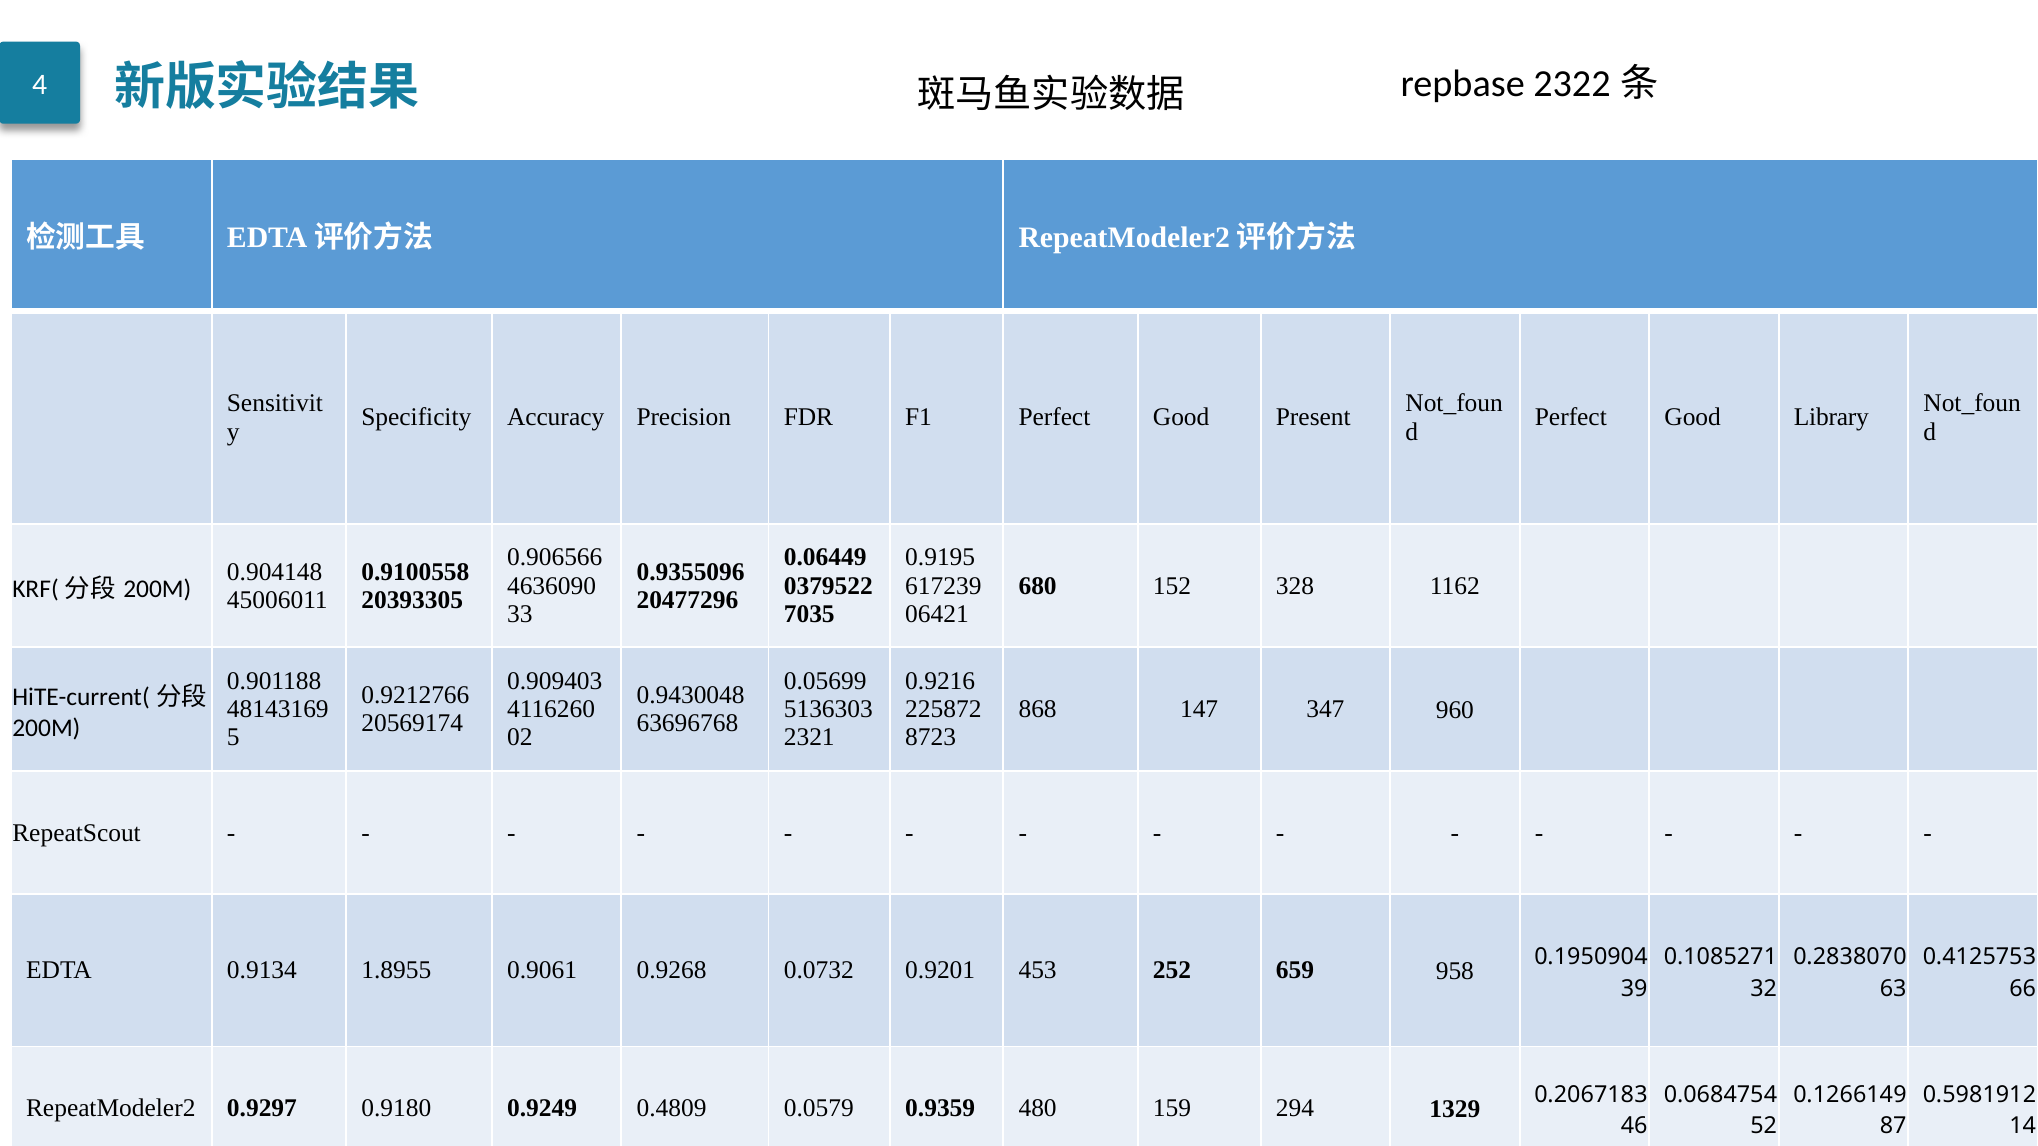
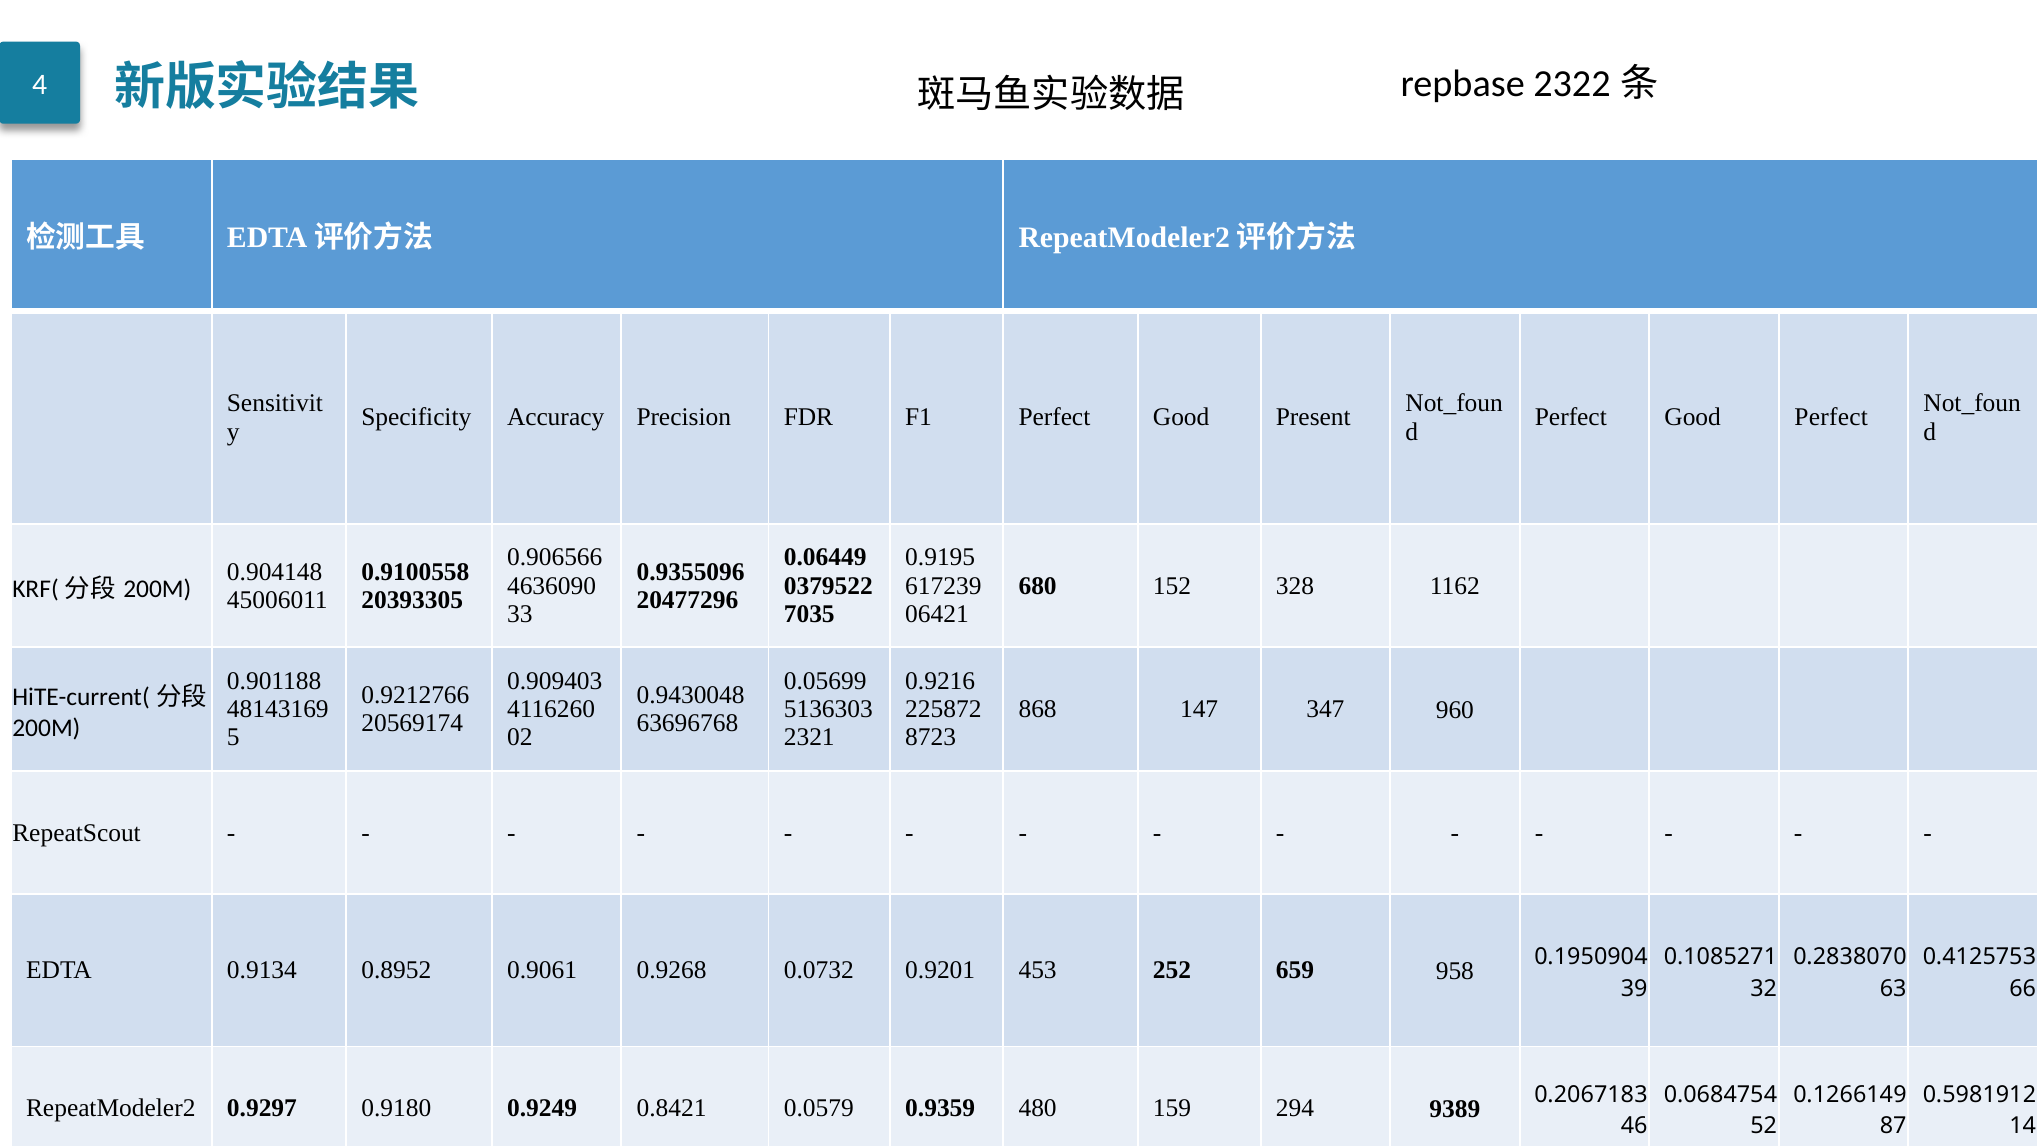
Good Library: Library -> Perfect (1831, 418)
1.8955: 1.8955 -> 0.8952 (396, 971)
0.4809: 0.4809 -> 0.8421 (672, 1109)
1329: 1329 -> 9389 (1455, 1109)
